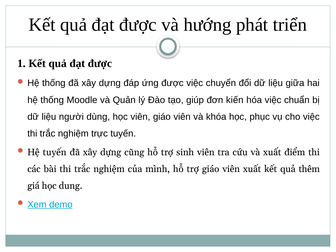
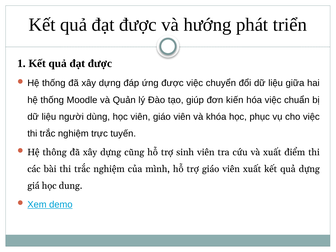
Hệ tuyến: tuyến -> thông (55, 152)
quả thêm: thêm -> dựng (309, 169)
